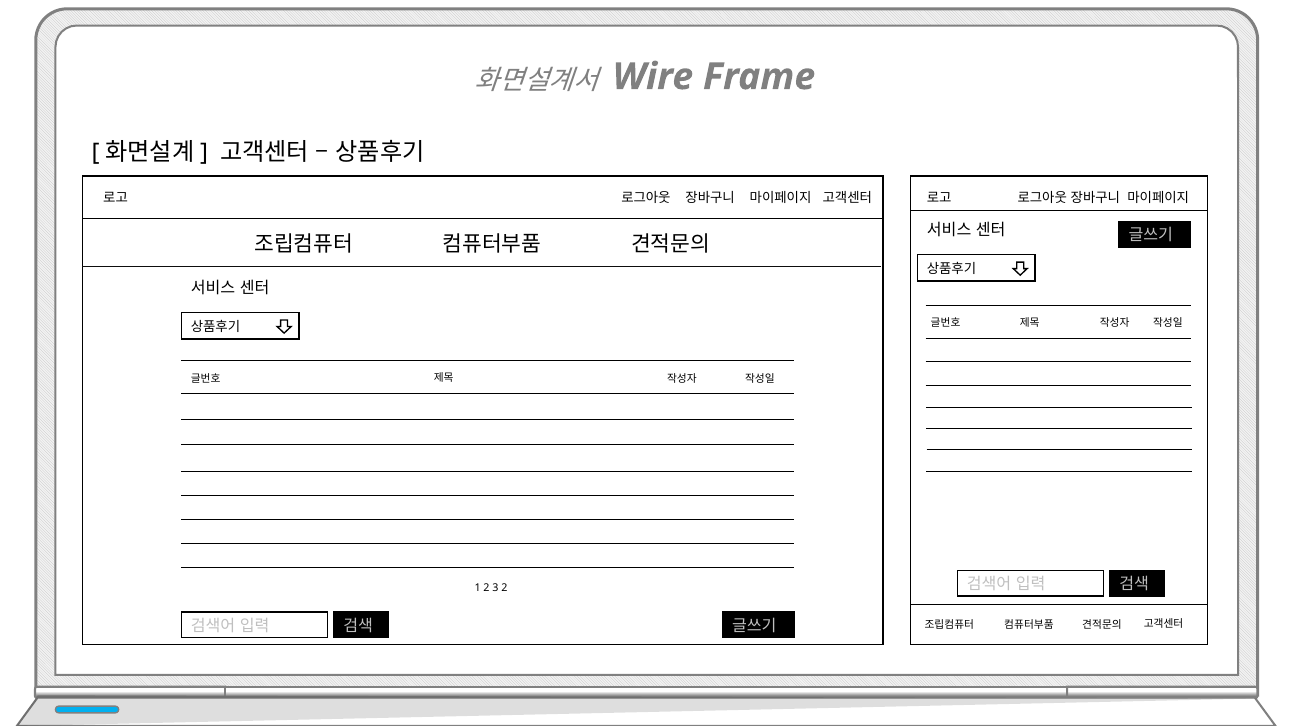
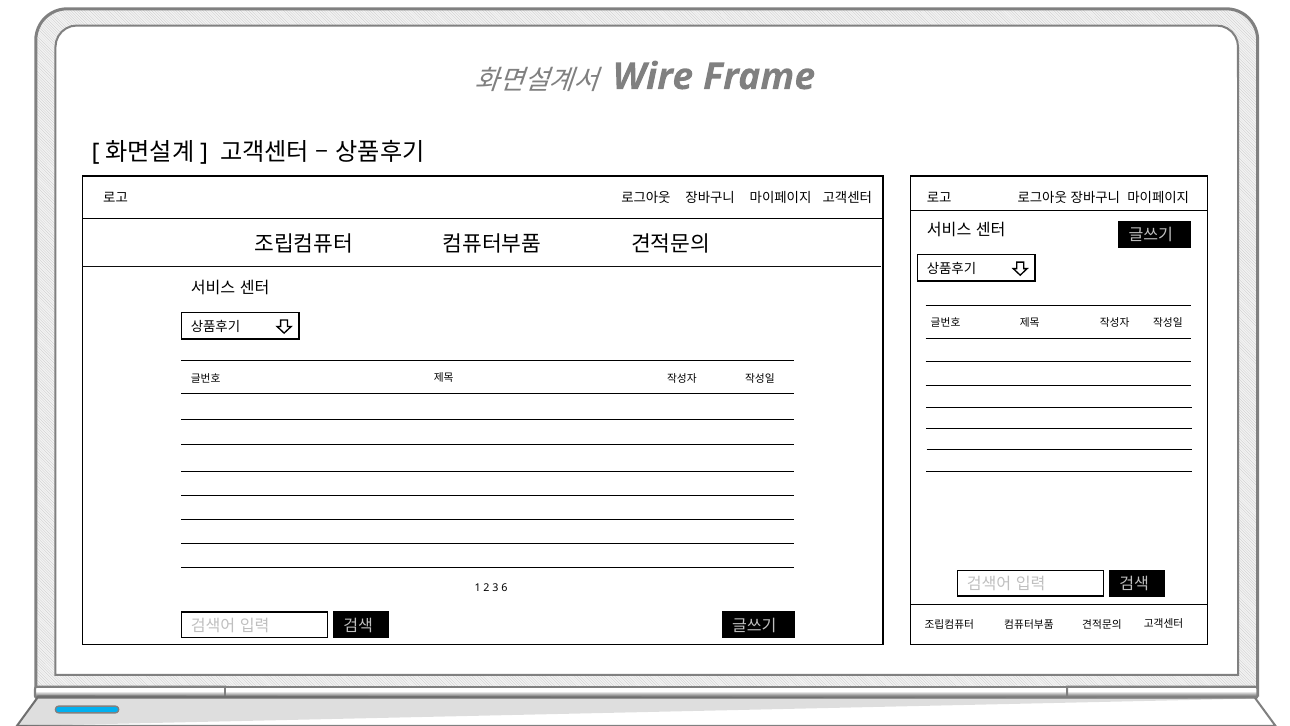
3 2: 2 -> 6 (505, 588)
